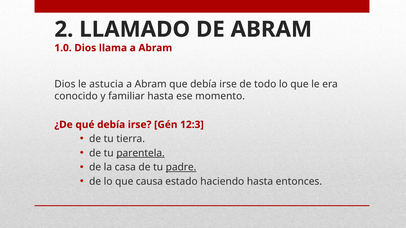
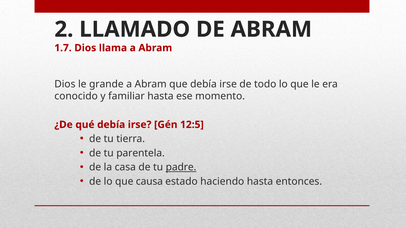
1.0: 1.0 -> 1.7 (63, 48)
astucia: astucia -> grande (106, 84)
12:3: 12:3 -> 12:5 (192, 125)
parentela underline: present -> none (141, 153)
